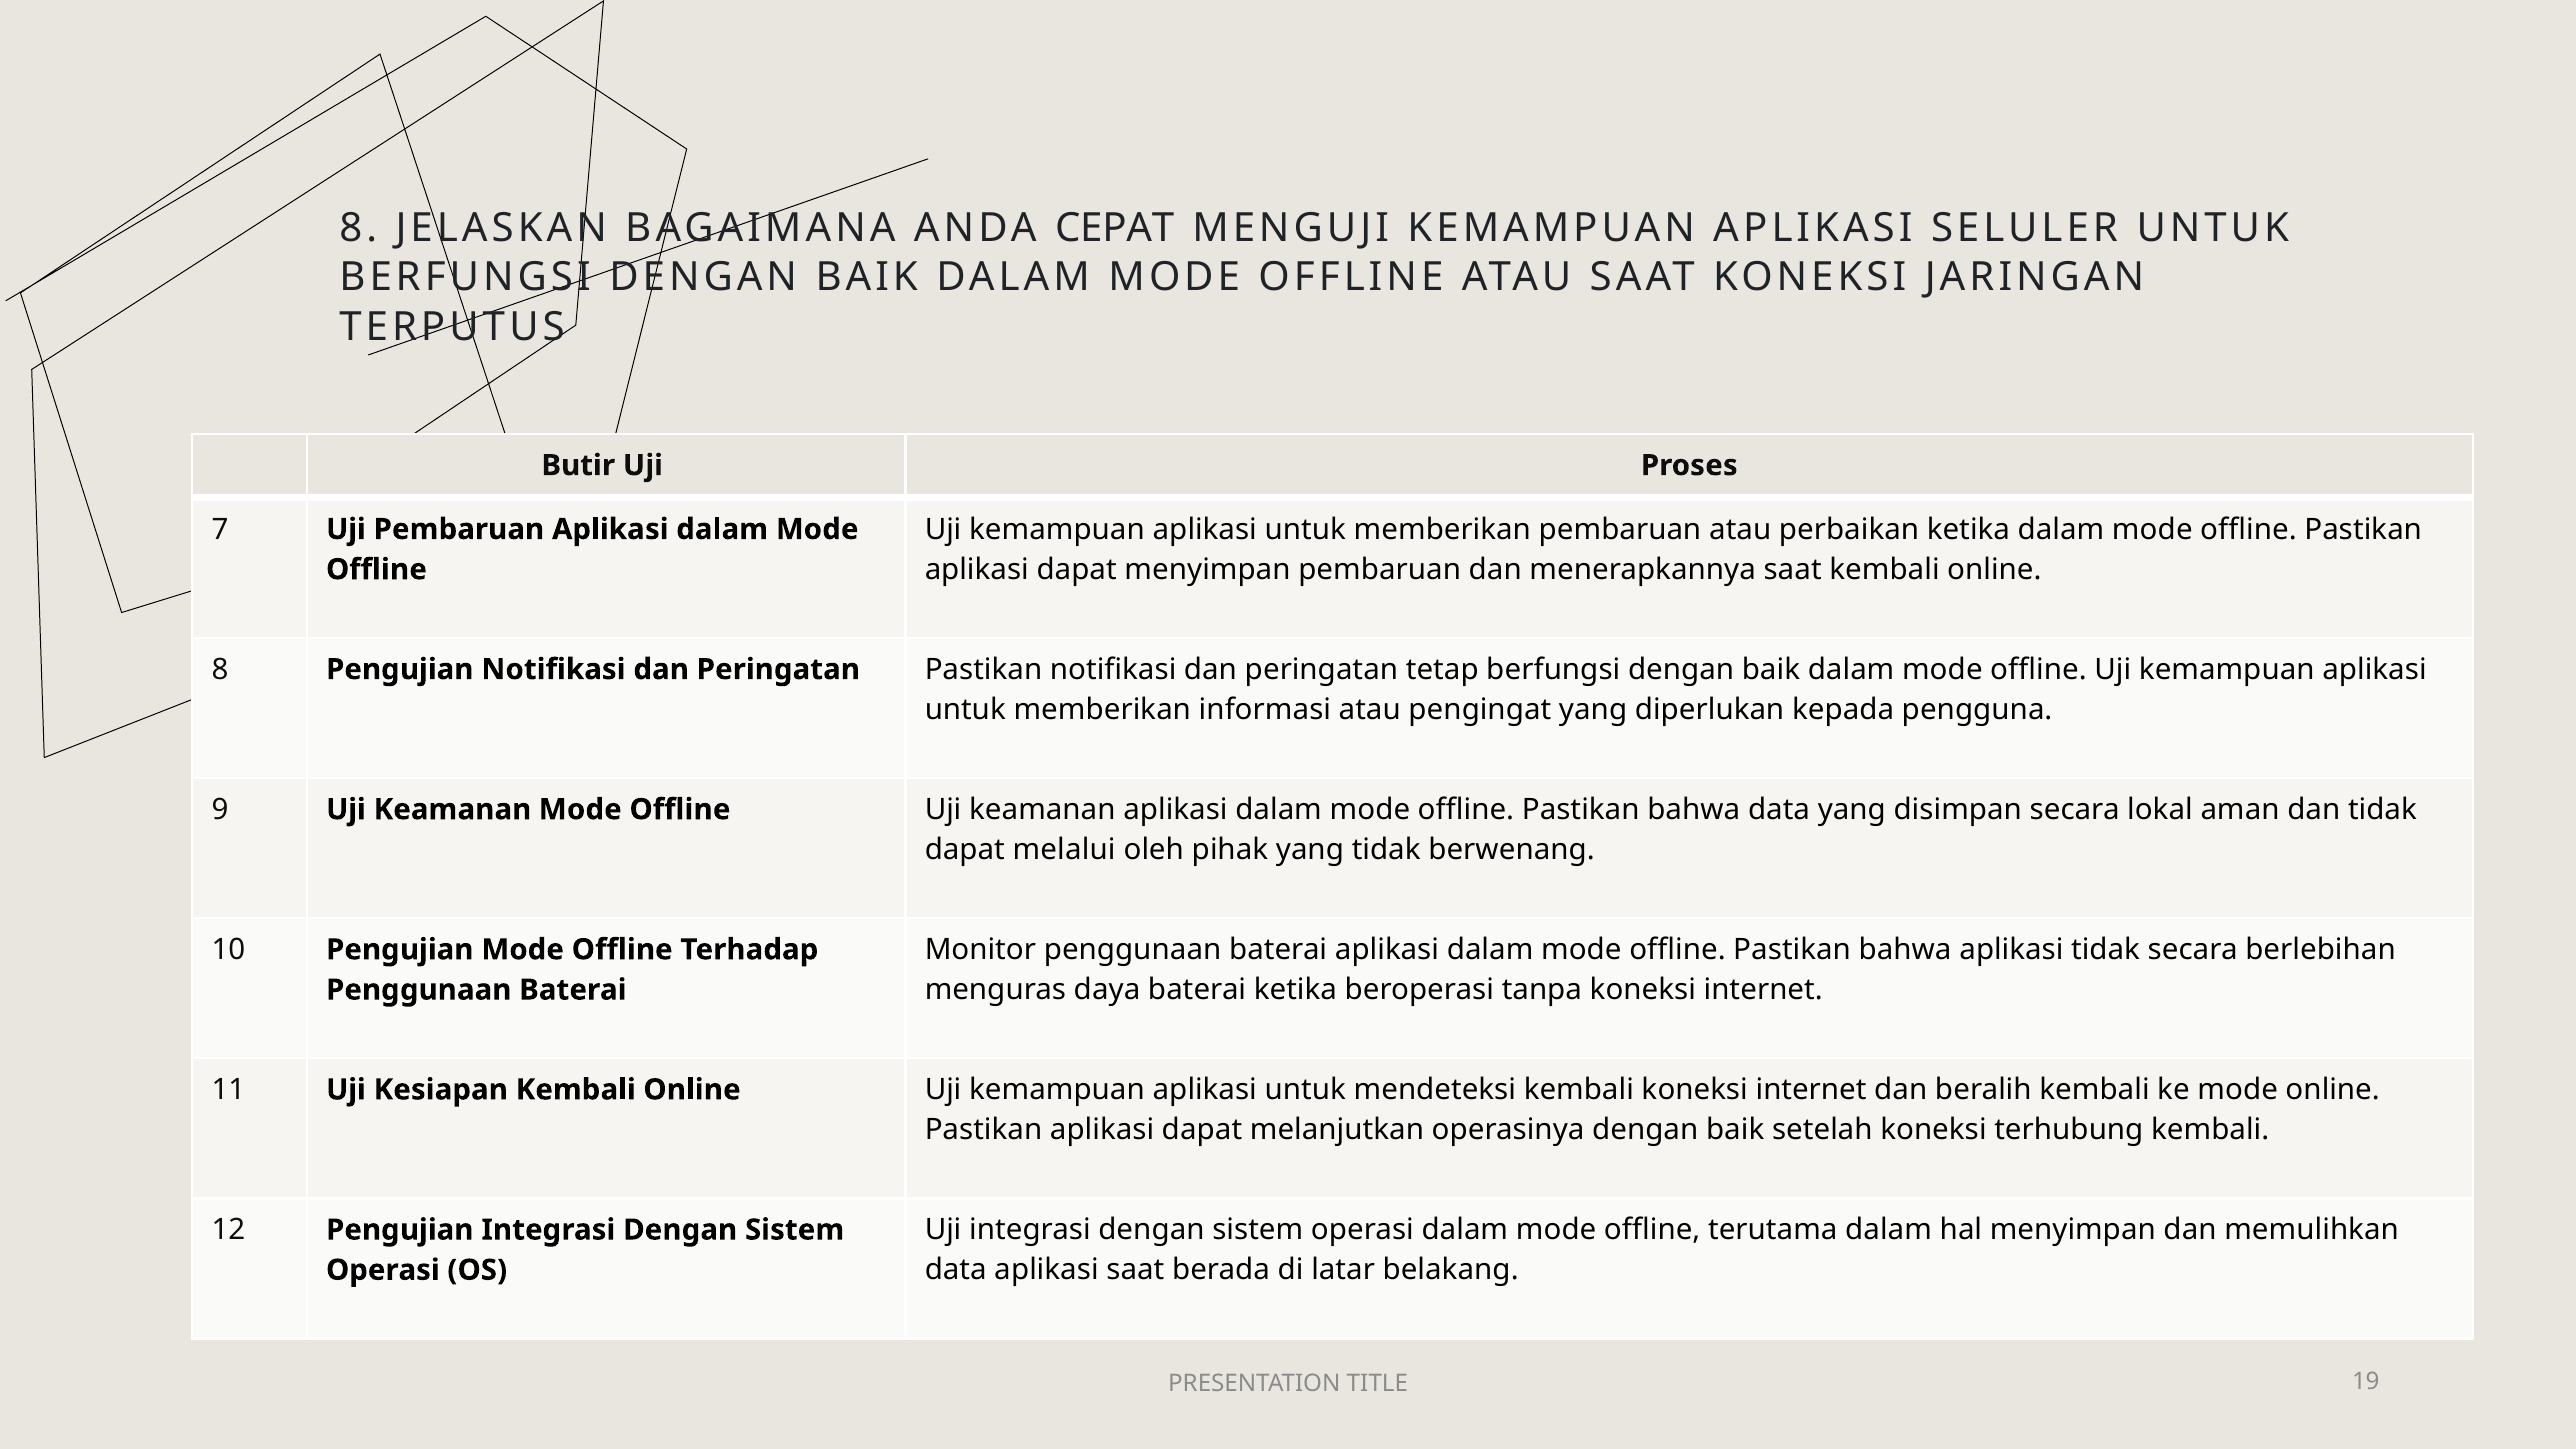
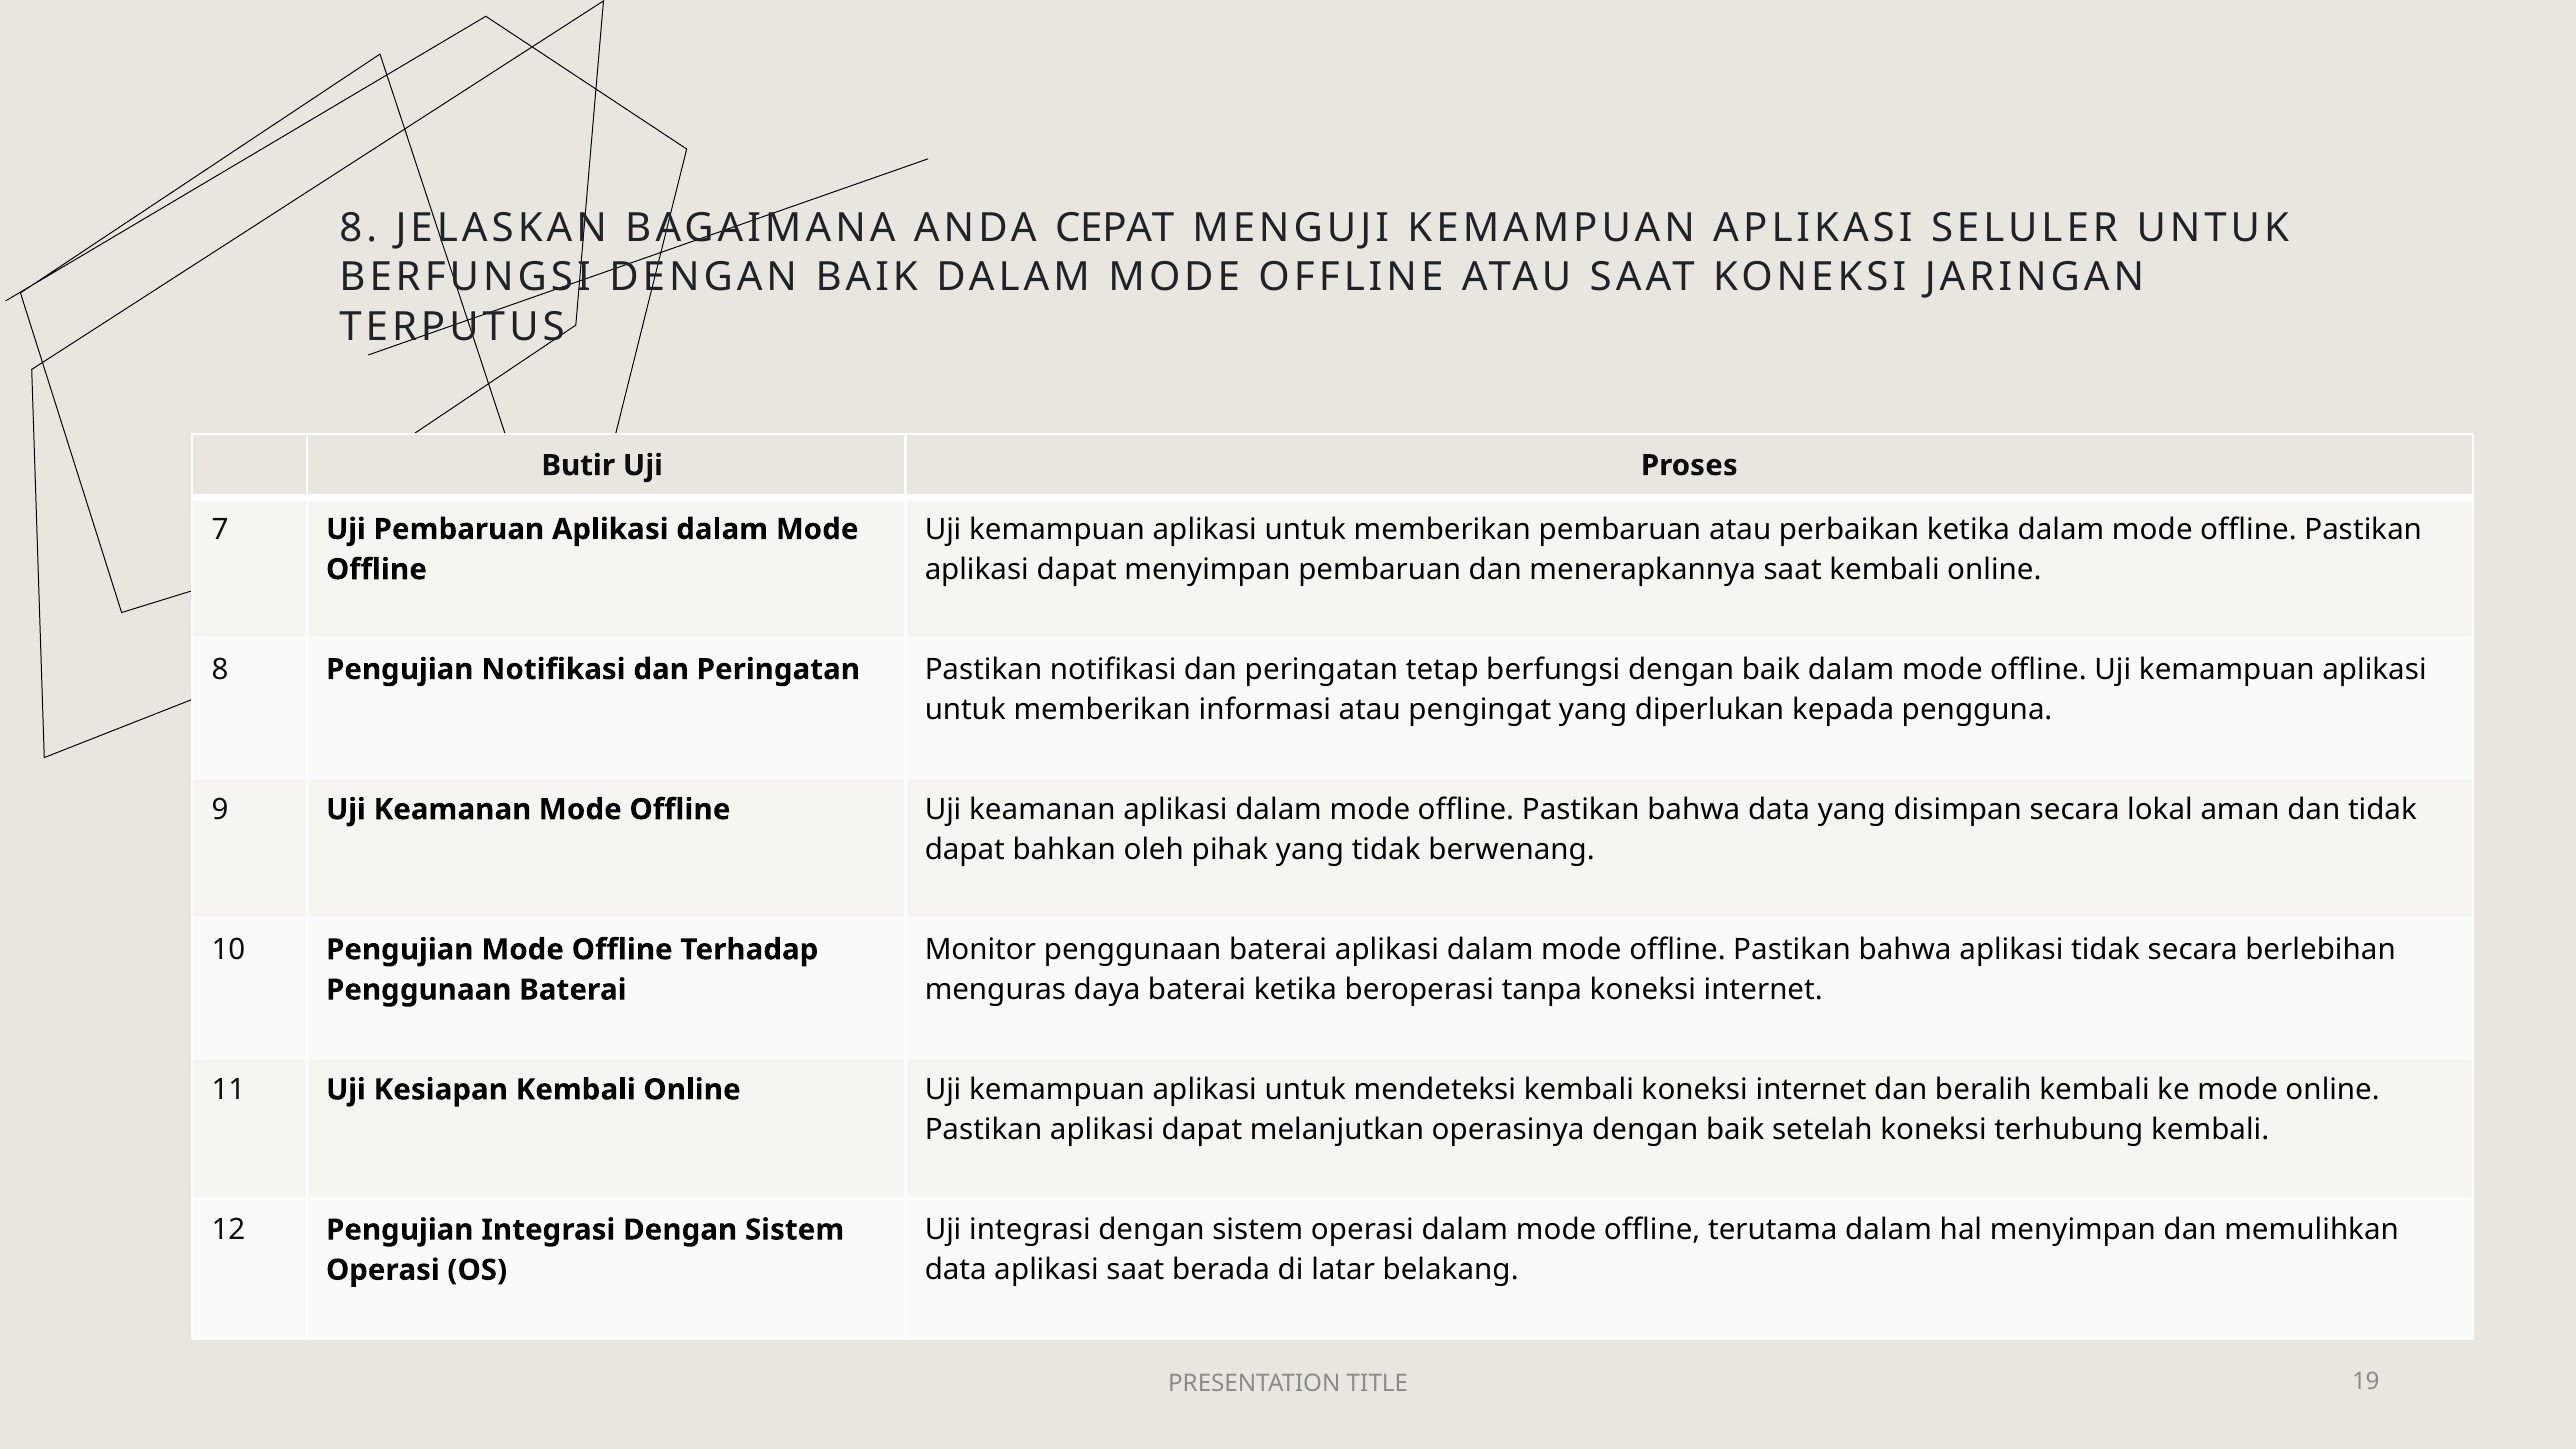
melalui: melalui -> bahkan (1064, 850)
